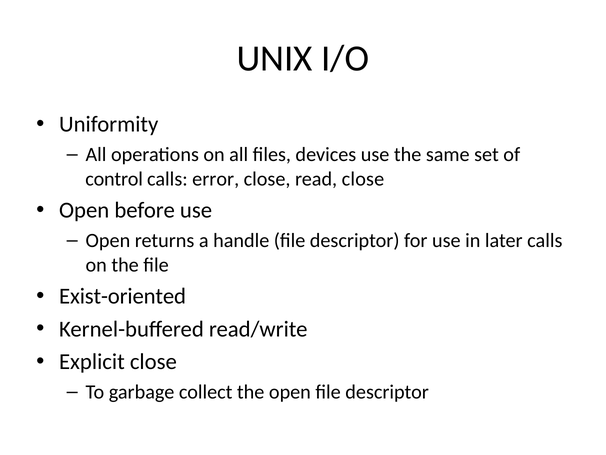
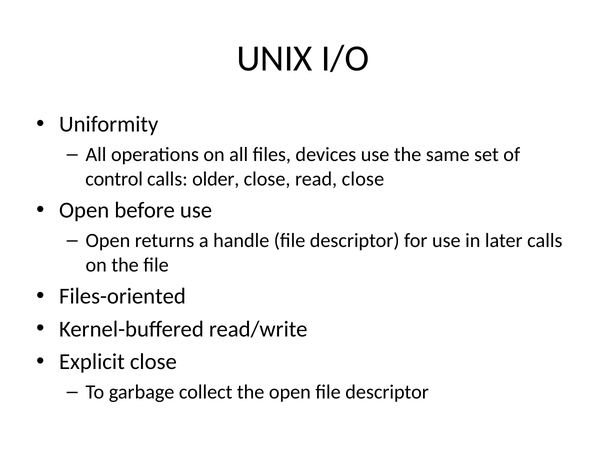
error: error -> older (216, 179)
Exist-oriented: Exist-oriented -> Files-oriented (123, 296)
